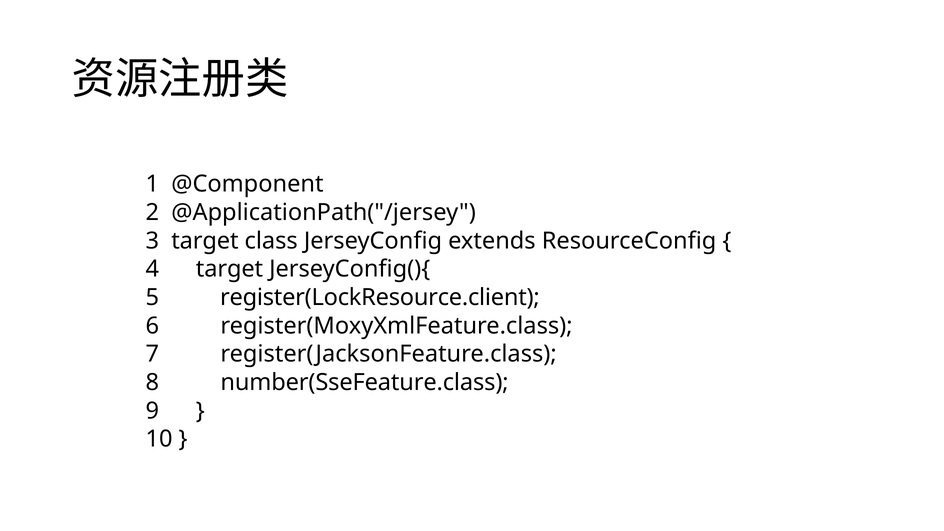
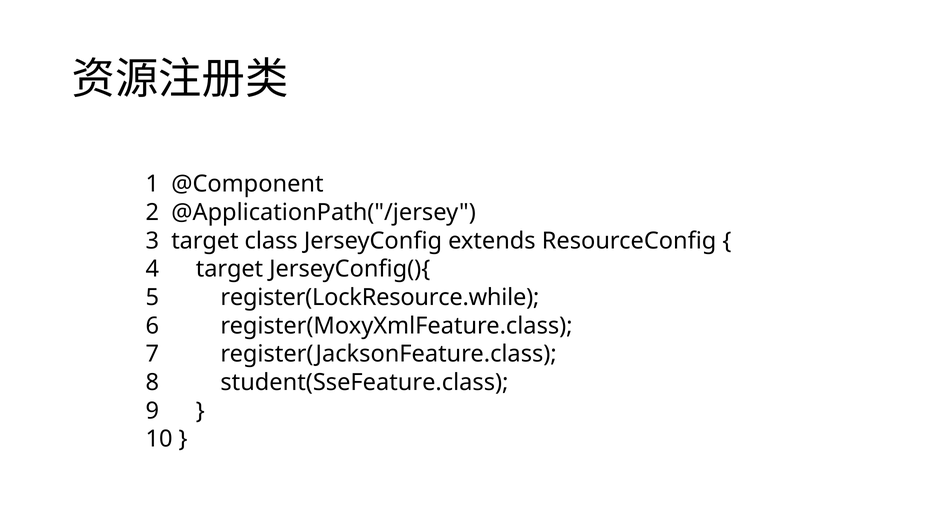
register(LockResource.client: register(LockResource.client -> register(LockResource.while (380, 297)
number(SseFeature.class: number(SseFeature.class -> student(SseFeature.class (364, 382)
